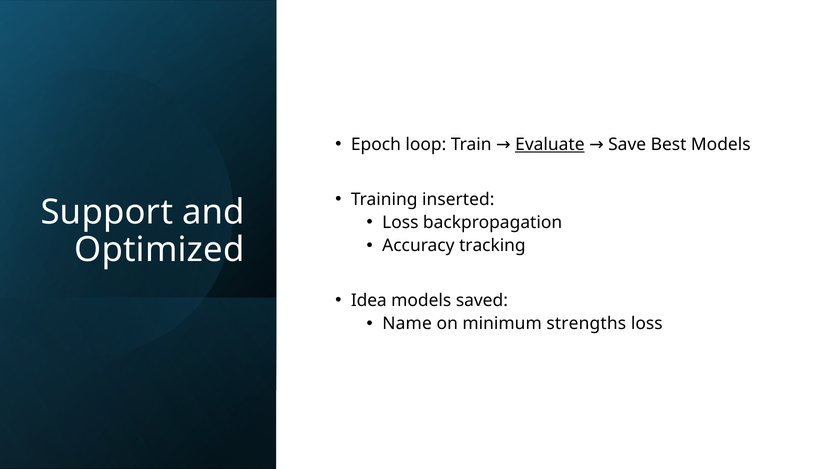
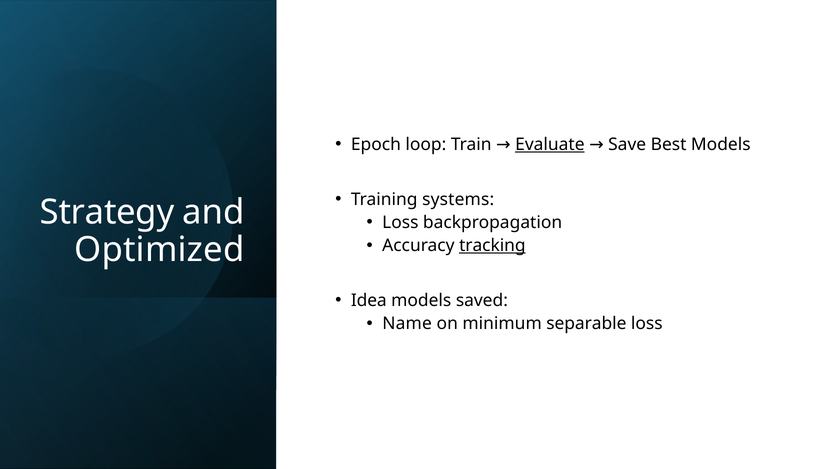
inserted: inserted -> systems (458, 199)
Support: Support -> Strategy (107, 212)
tracking underline: none -> present (492, 246)
strengths: strengths -> separable (586, 324)
